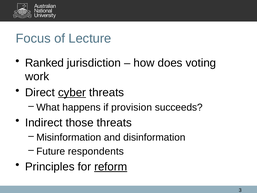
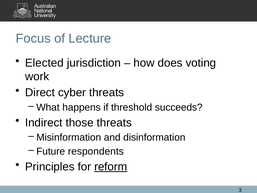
Ranked: Ranked -> Elected (44, 63)
cyber underline: present -> none (72, 93)
provision: provision -> threshold (132, 107)
